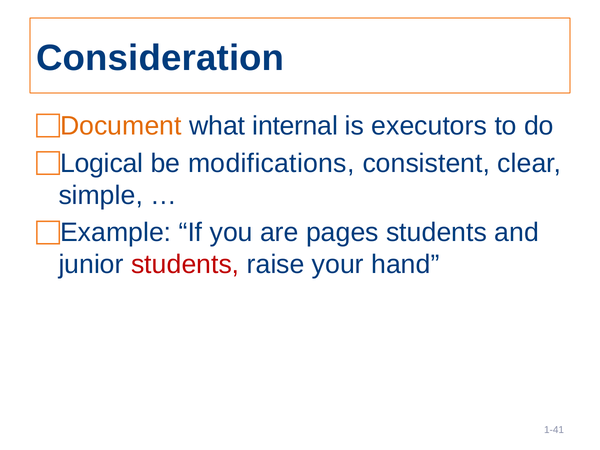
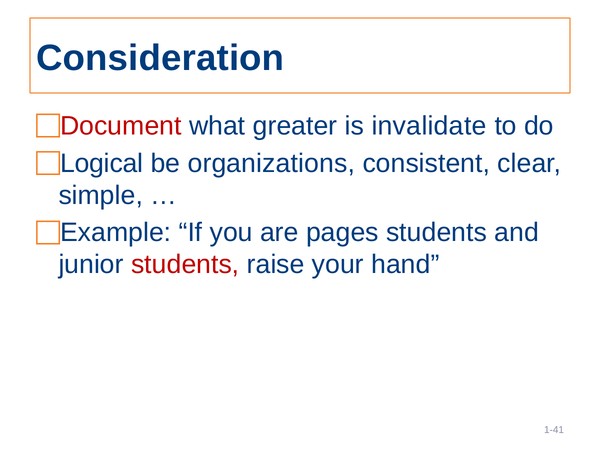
Document colour: orange -> red (121, 126)
internal: internal -> greater (295, 126)
executors: executors -> invalidate (429, 126)
modifications: modifications -> organizations (271, 163)
